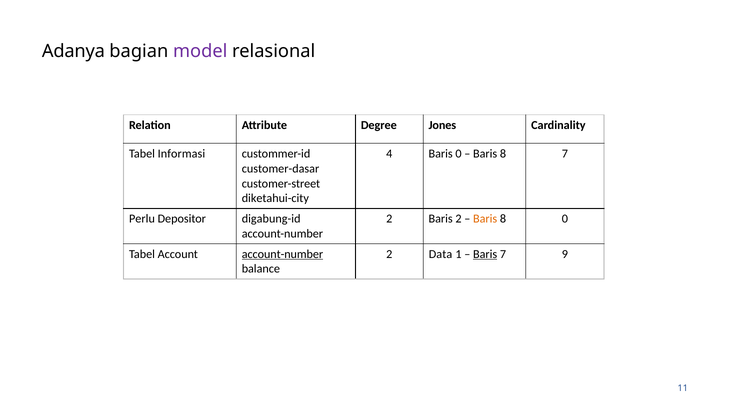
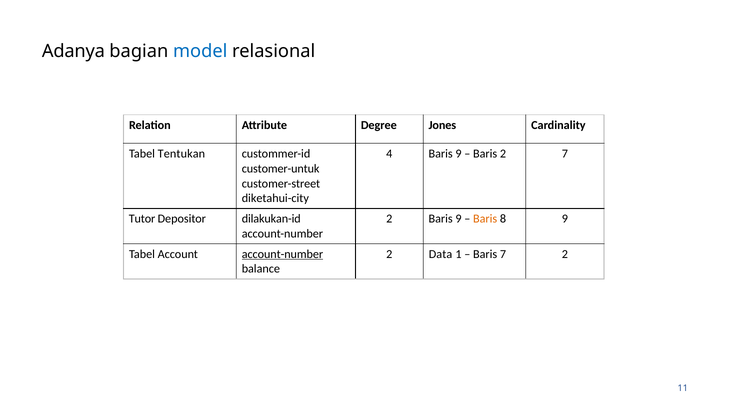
model colour: purple -> blue (200, 51)
Informasi: Informasi -> Tentukan (181, 154)
4 Baris 0: 0 -> 9 (459, 154)
8: 8 -> 2 (503, 154)
customer-dasar: customer-dasar -> customer-untuk (281, 168)
Perlu: Perlu -> Tutor (142, 219)
digabung-id: digabung-id -> dilakukan-id (271, 219)
2 Baris 2: 2 -> 9 (459, 219)
8 0: 0 -> 9 (565, 219)
Baris underline: present -> none (485, 254)
7 9: 9 -> 2 (565, 254)
